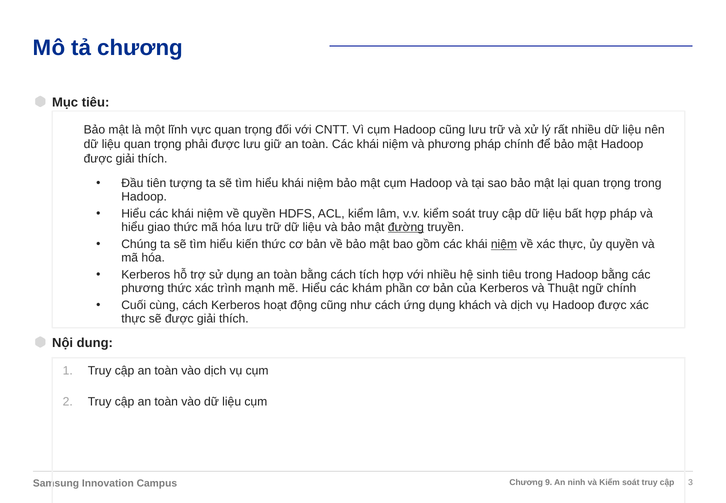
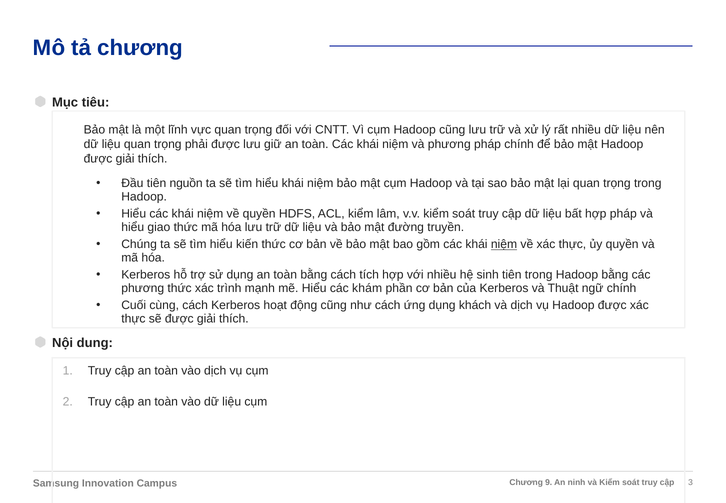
tượng: tượng -> nguồn (186, 183)
đường underline: present -> none (406, 227)
sinh tiêu: tiêu -> tiên (512, 275)
